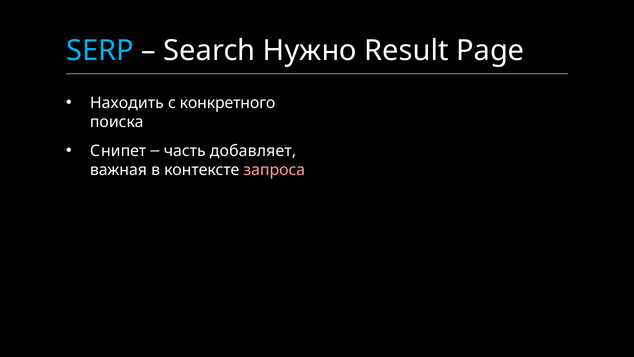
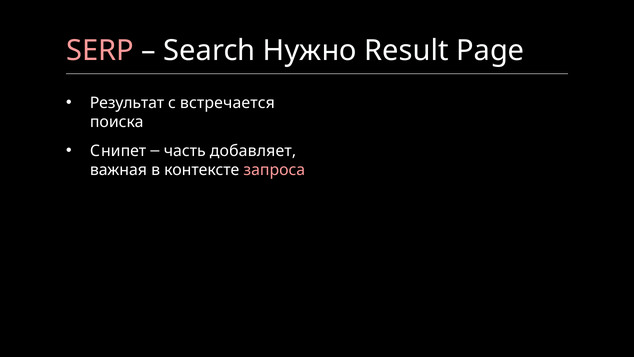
SERP colour: light blue -> pink (100, 51)
Находить: Находить -> Результат (127, 103)
конкретного: конкретного -> встречается (227, 103)
